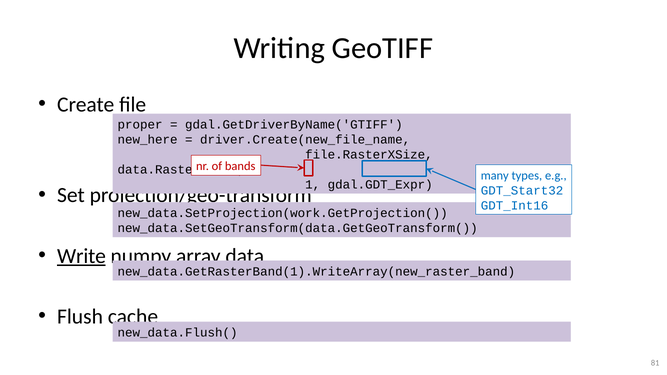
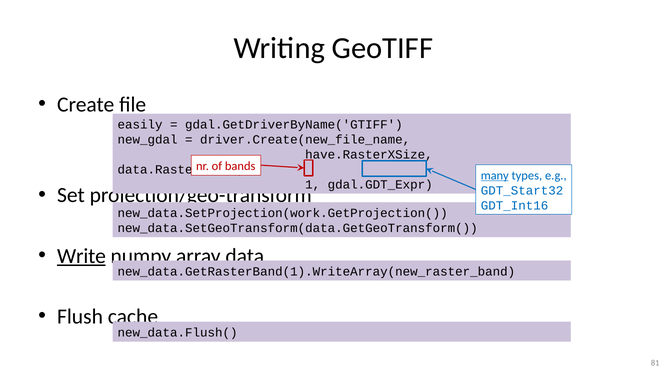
proper: proper -> easily (140, 125)
new_here: new_here -> new_gdal (148, 140)
file.RasterXSize: file.RasterXSize -> have.RasterXSize (369, 155)
many underline: none -> present (495, 175)
